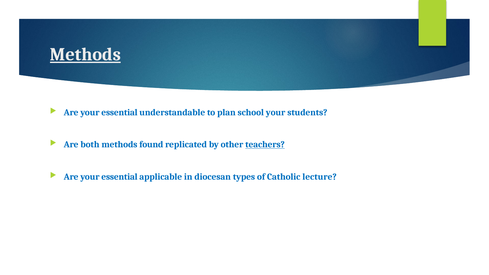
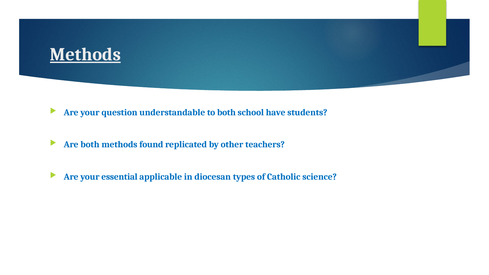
essential: essential -> question (119, 112)
to plan: plan -> both (226, 112)
school your: your -> have (276, 112)
teachers underline: present -> none (265, 145)
lecture: lecture -> science (320, 177)
